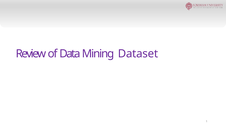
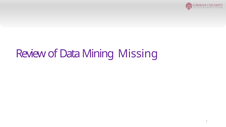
Dataset: Dataset -> Missing (138, 54)
